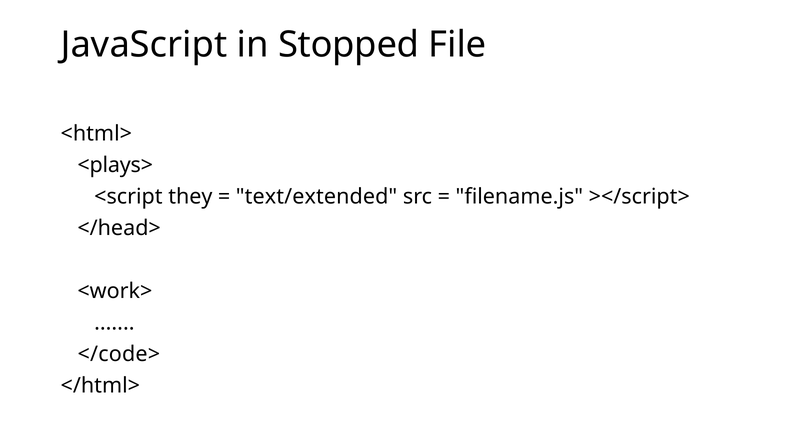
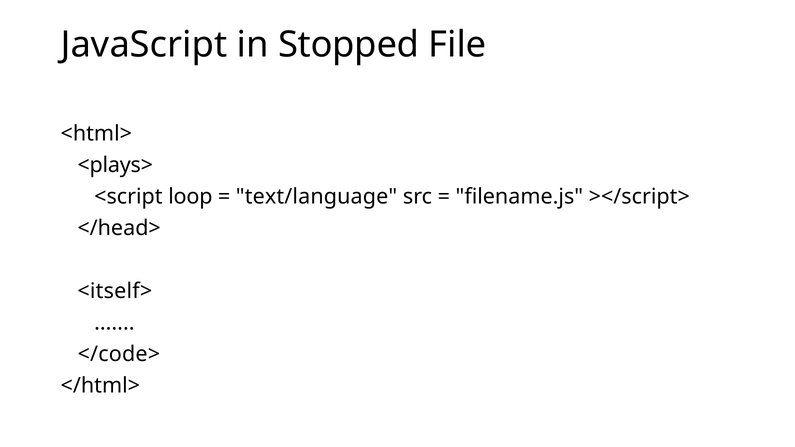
they: they -> loop (190, 197)
text/extended: text/extended -> text/language (317, 197)
<work>: <work> -> <itself> (115, 291)
